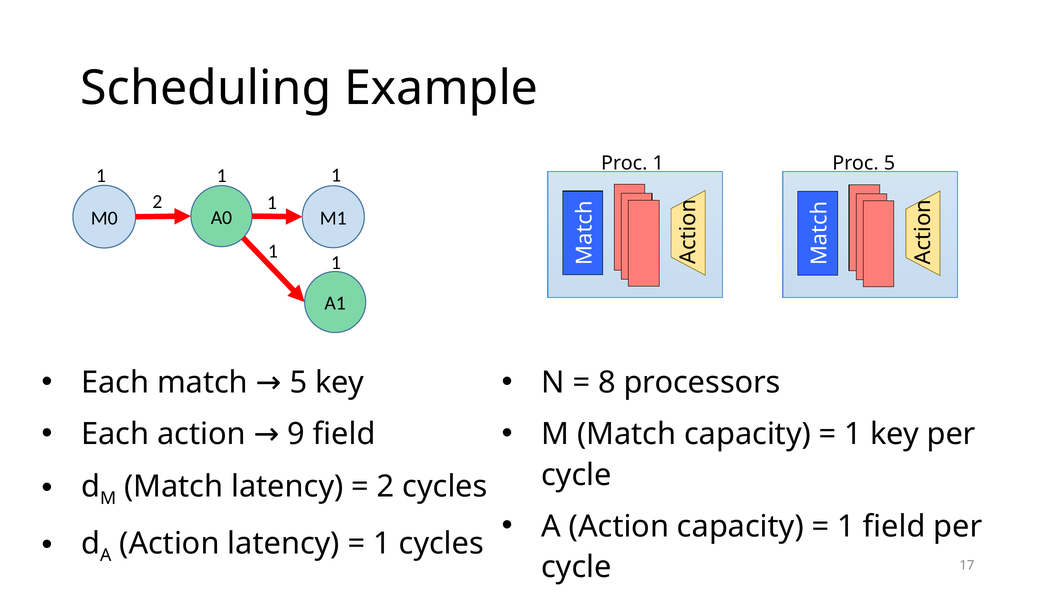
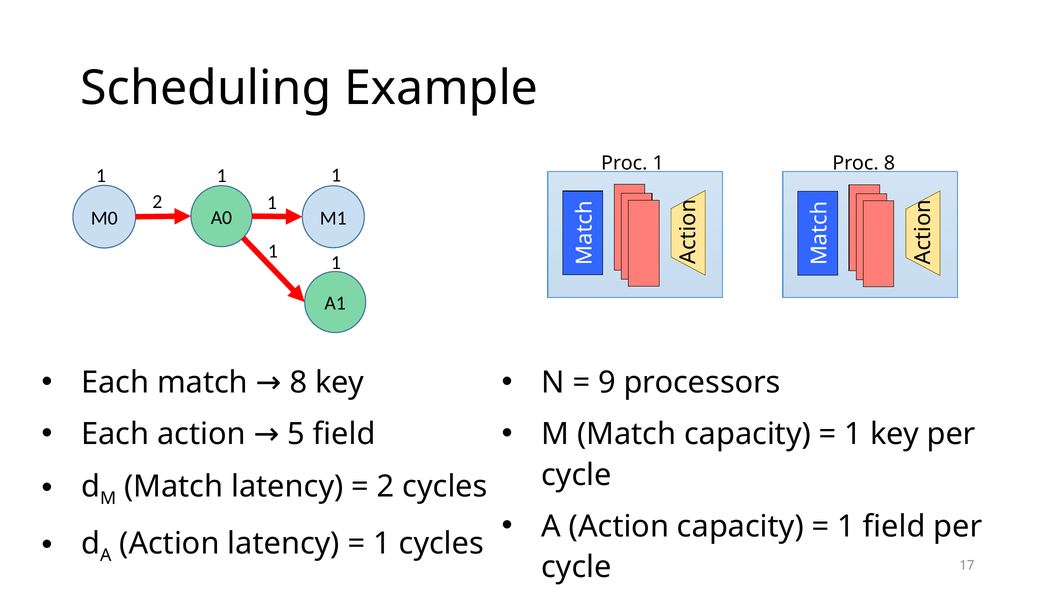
Proc 5: 5 -> 8 (889, 163)
match 5: 5 -> 8 (298, 383)
8: 8 -> 9 (607, 383)
9: 9 -> 5 (296, 435)
